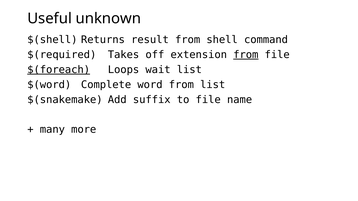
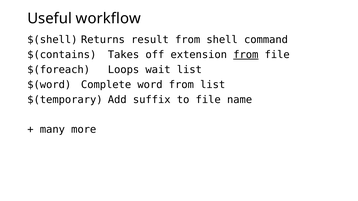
unknown: unknown -> workflow (108, 18)
$(required: $(required -> $(contains (62, 55)
$(foreach underline: present -> none (59, 70)
$(snakemake: $(snakemake -> $(temporary (65, 100)
